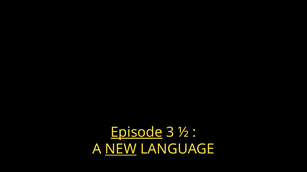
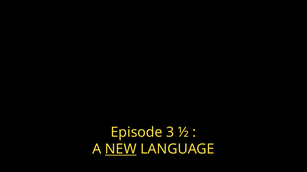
Episode underline: present -> none (137, 133)
